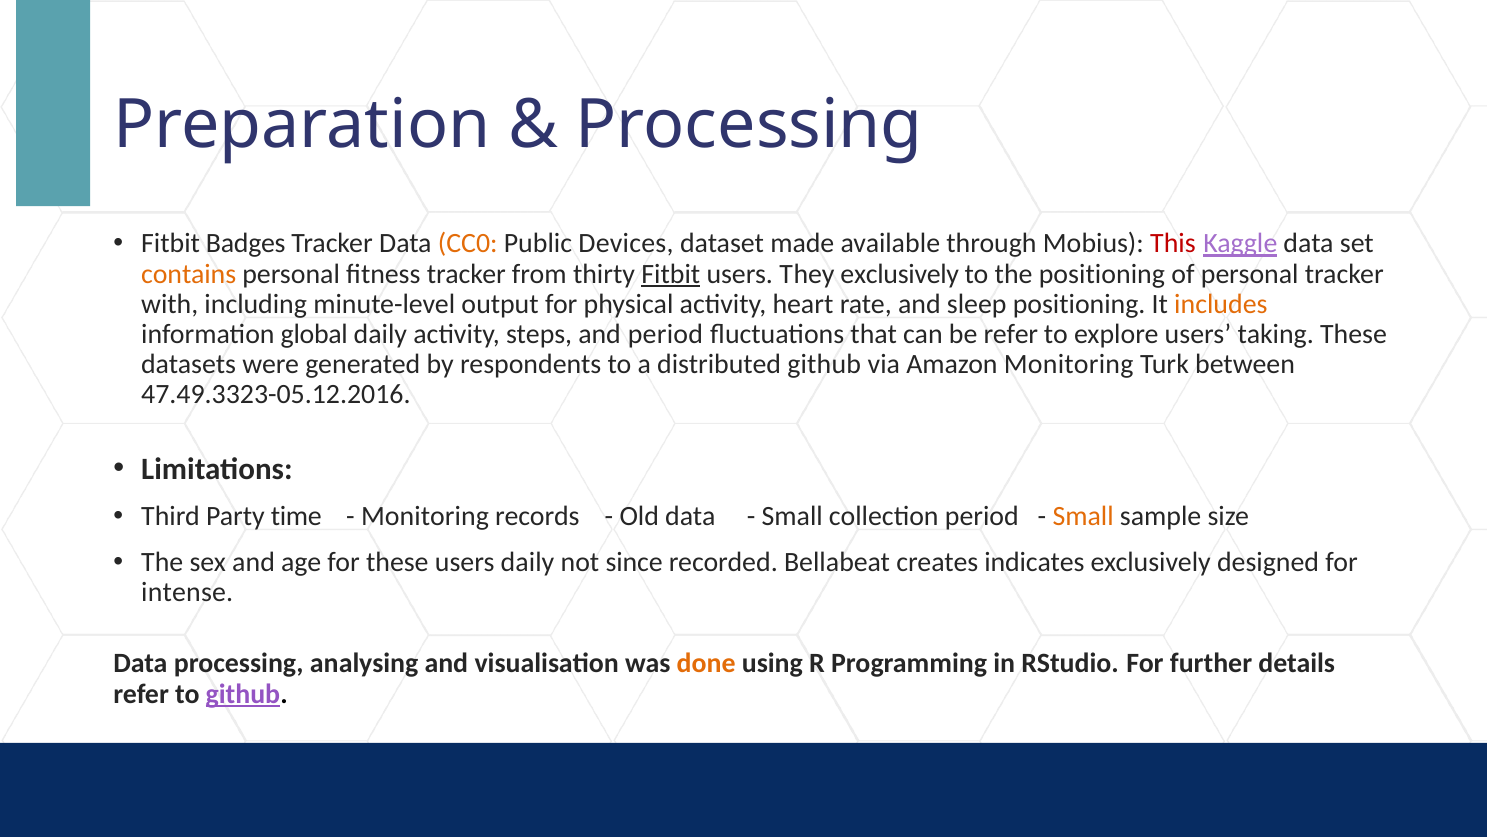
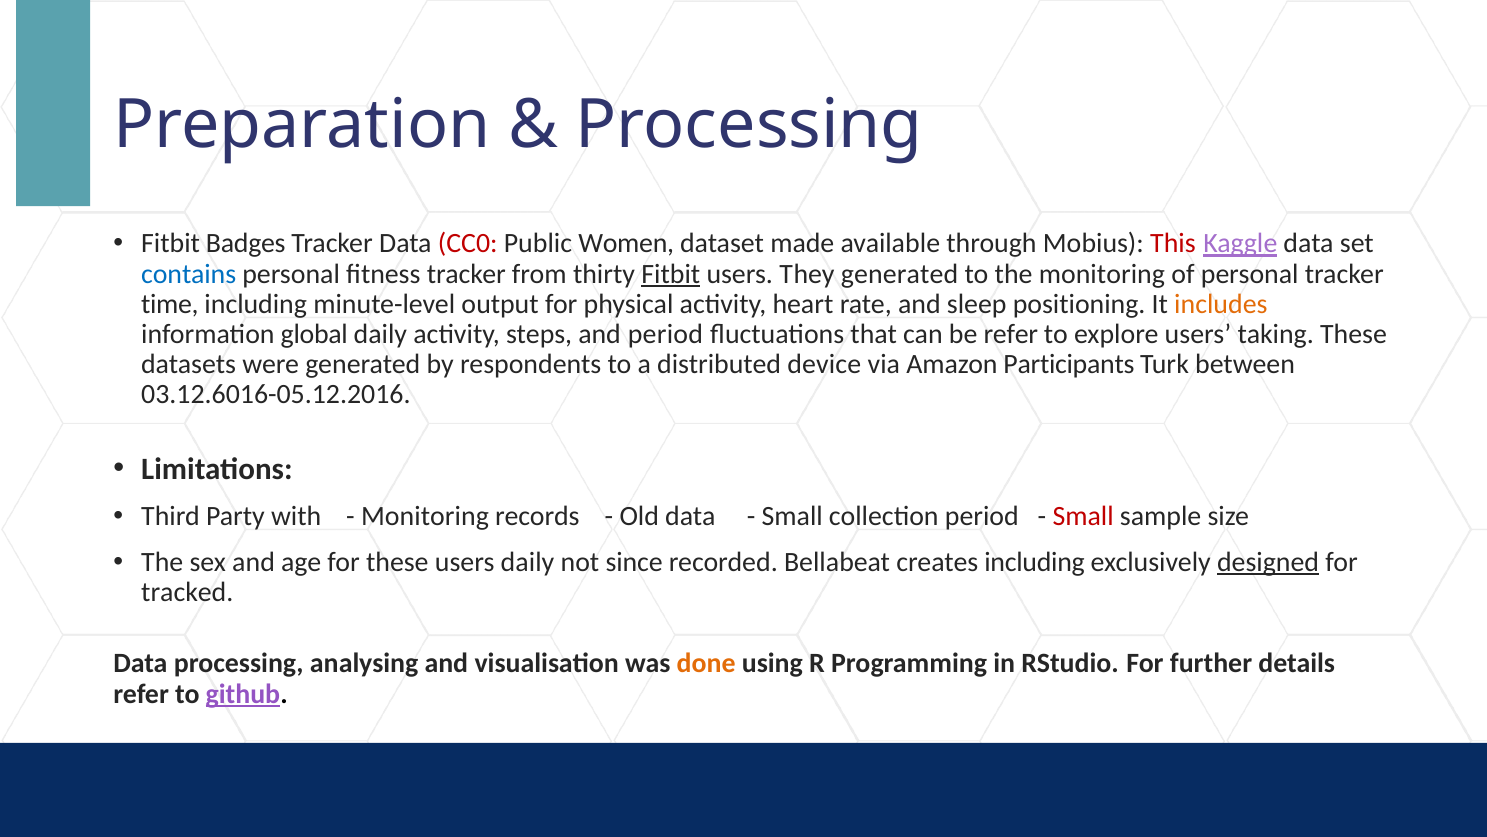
CC0 colour: orange -> red (468, 244)
Devices: Devices -> Women (626, 244)
contains colour: orange -> blue (189, 274)
They exclusively: exclusively -> generated (900, 274)
the positioning: positioning -> monitoring (1102, 274)
with: with -> time (170, 304)
distributed github: github -> device (824, 364)
Amazon Monitoring: Monitoring -> Participants (1069, 364)
47.49.3323-05.12.2016: 47.49.3323-05.12.2016 -> 03.12.6016-05.12.2016 (276, 394)
time: time -> with (296, 516)
Small colour: orange -> red (1083, 516)
creates indicates: indicates -> including (1035, 562)
designed underline: none -> present (1268, 562)
intense: intense -> tracked (187, 592)
